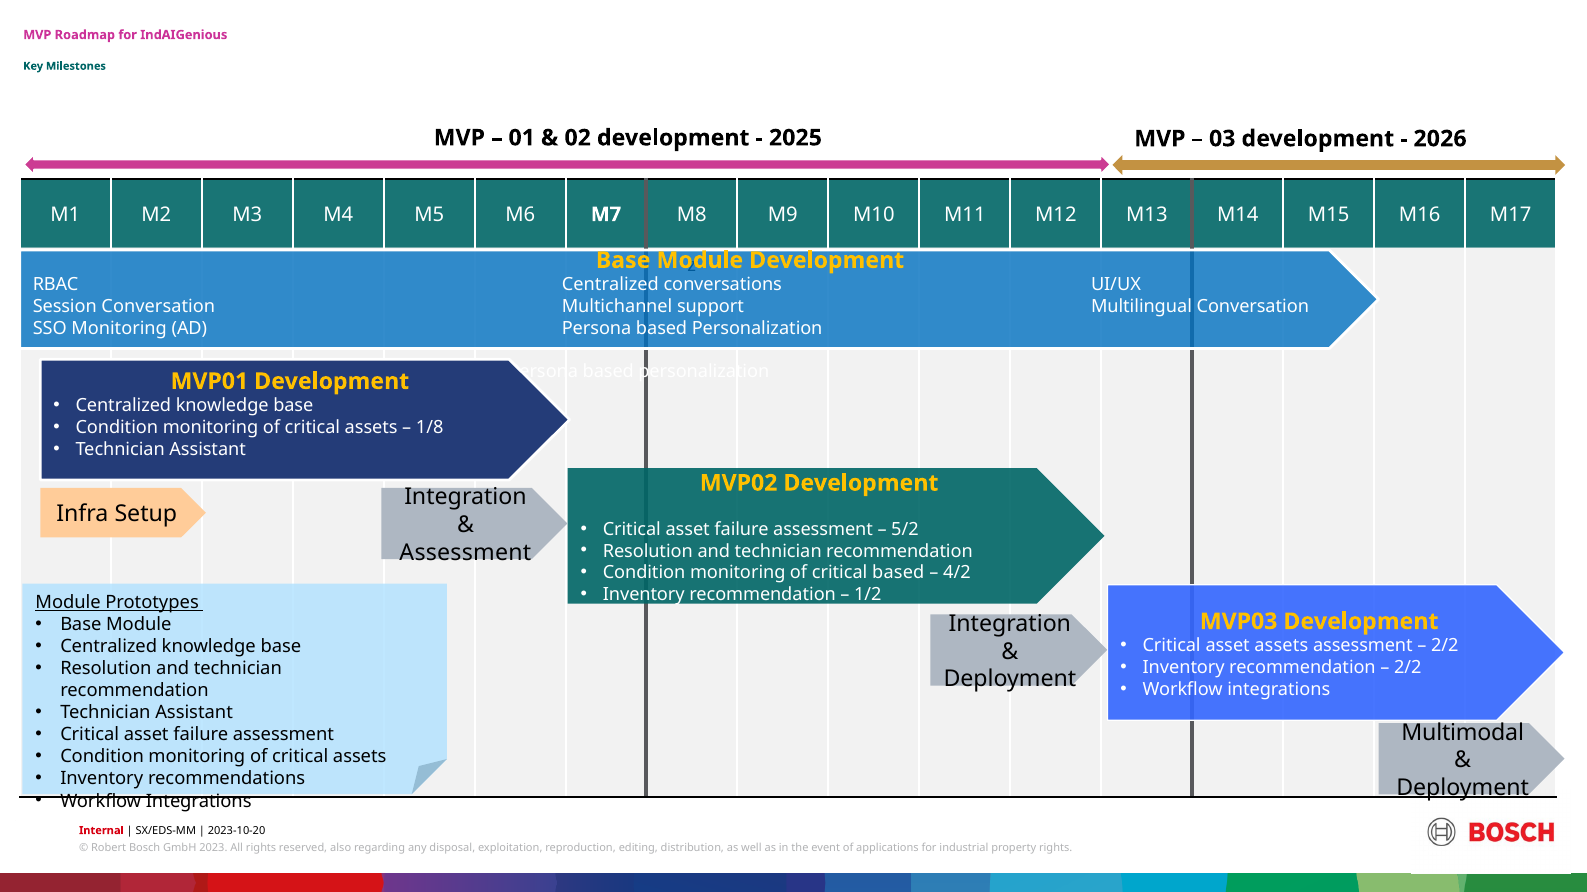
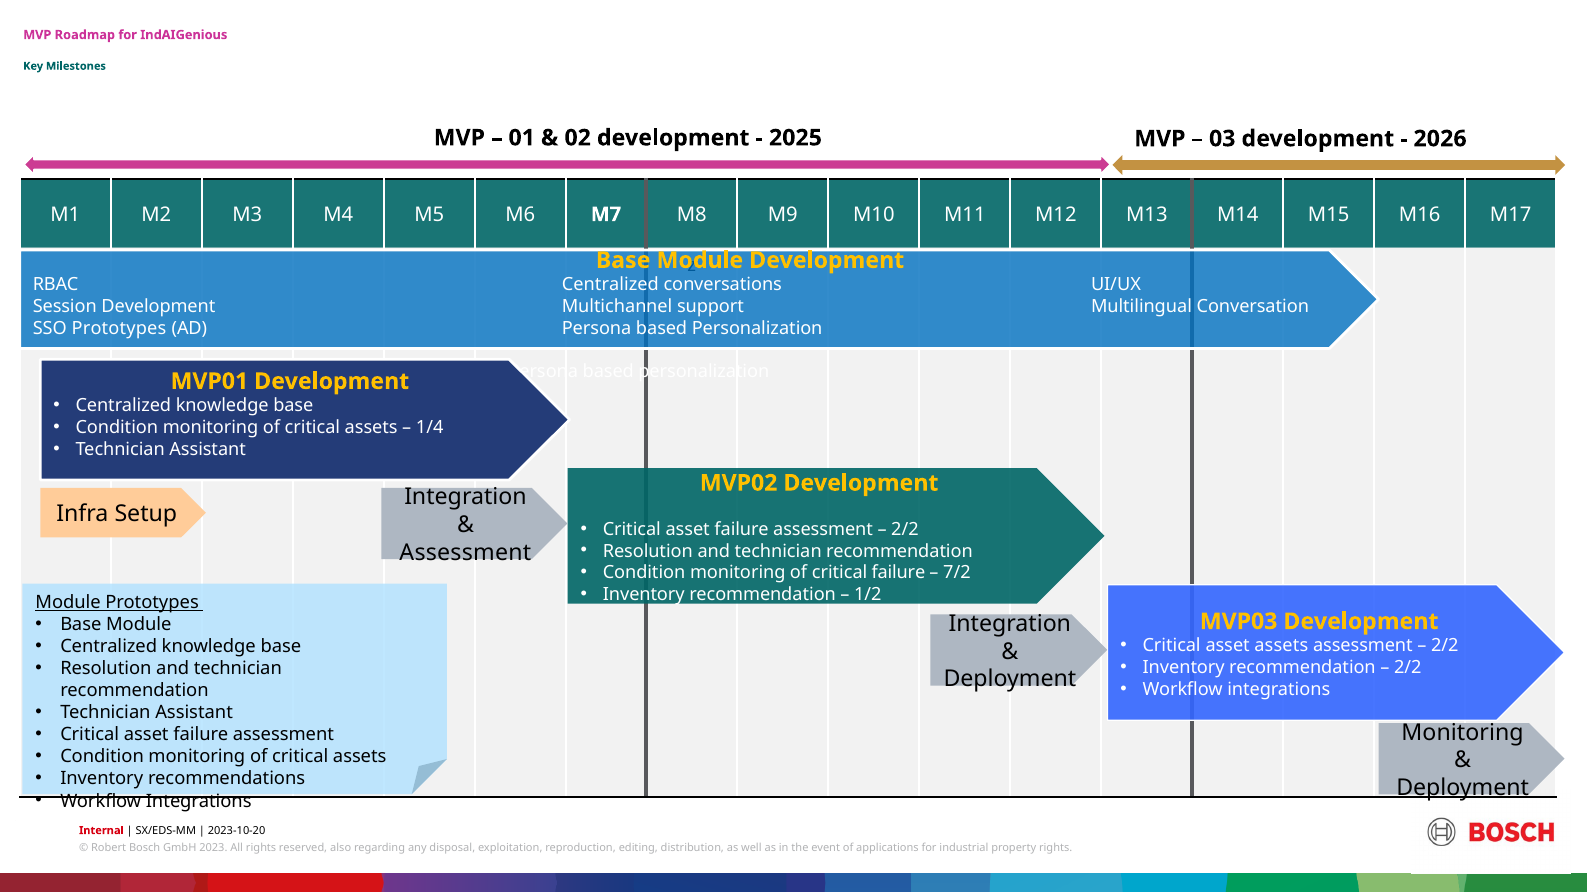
Session Conversation: Conversation -> Development (158, 307)
SSO Monitoring: Monitoring -> Prototypes (119, 329)
1/8: 1/8 -> 1/4 (430, 428)
5/2: 5/2 -> 2/2 (905, 530)
critical based: based -> failure (898, 573)
4/2: 4/2 -> 7/2 (957, 573)
Multimodal: Multimodal -> Monitoring (1463, 733)
